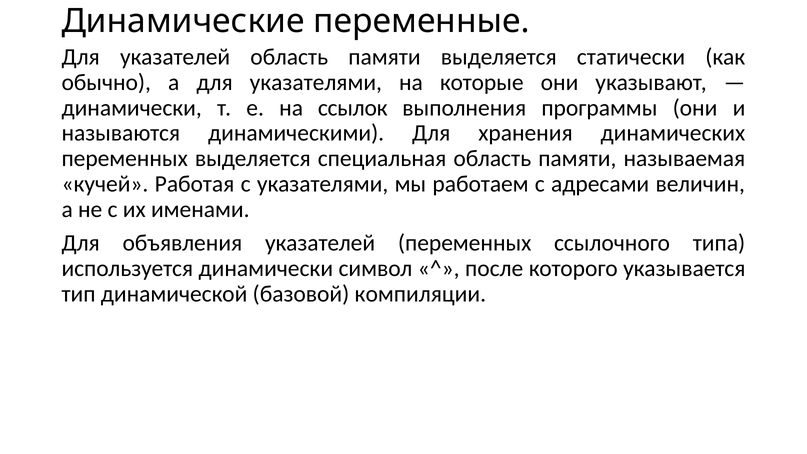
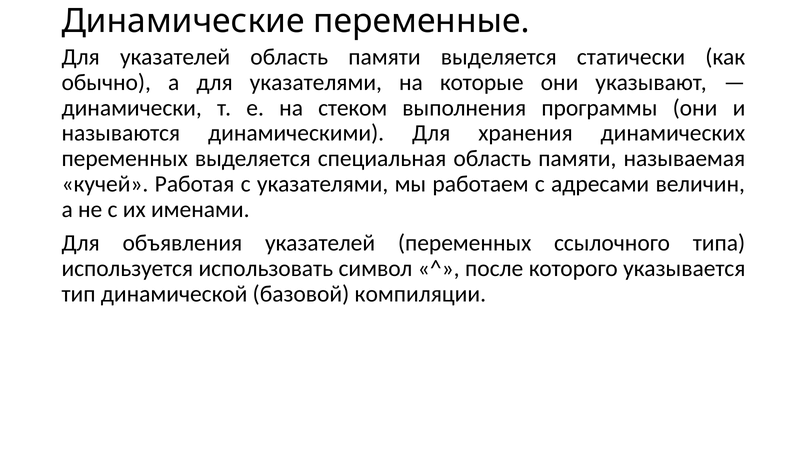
ссылок: ссылок -> стеком (353, 108)
используется динамически: динамически -> использовать (266, 268)
